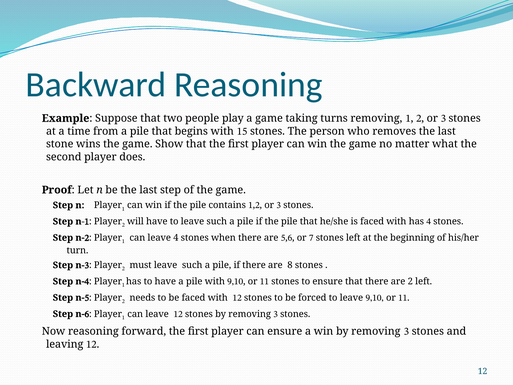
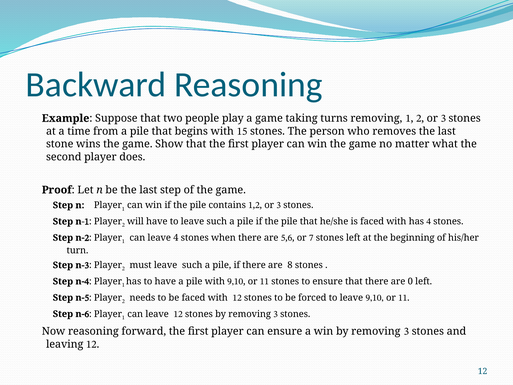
are 2: 2 -> 0 (410, 281)
